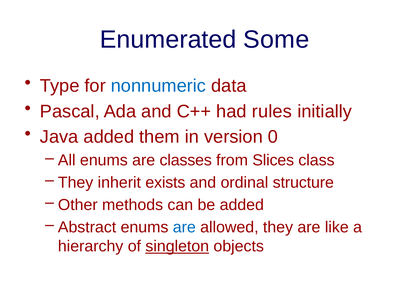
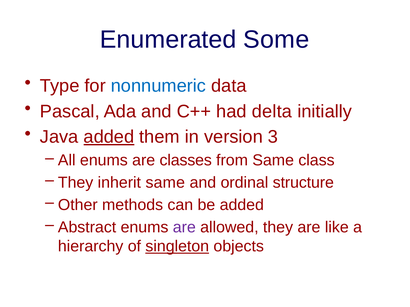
rules: rules -> delta (272, 112)
added underline: none -> present (109, 137)
0: 0 -> 3 (273, 137)
from Slices: Slices -> Same (273, 161)
inherit exists: exists -> same (165, 183)
are colour: blue -> purple (184, 228)
